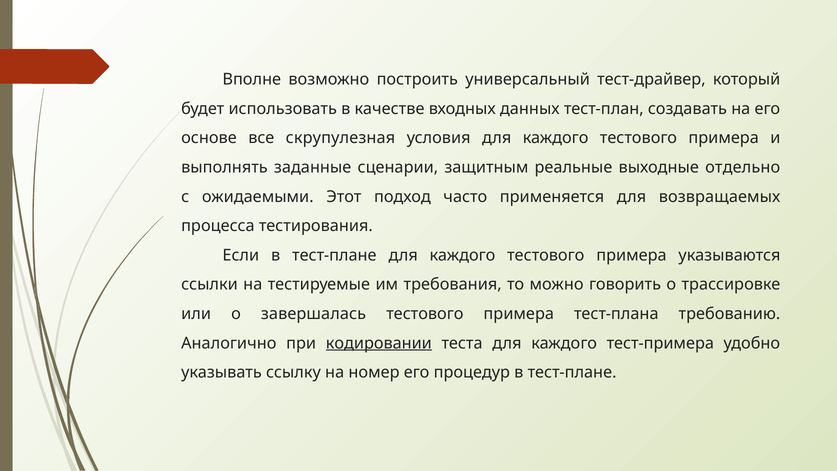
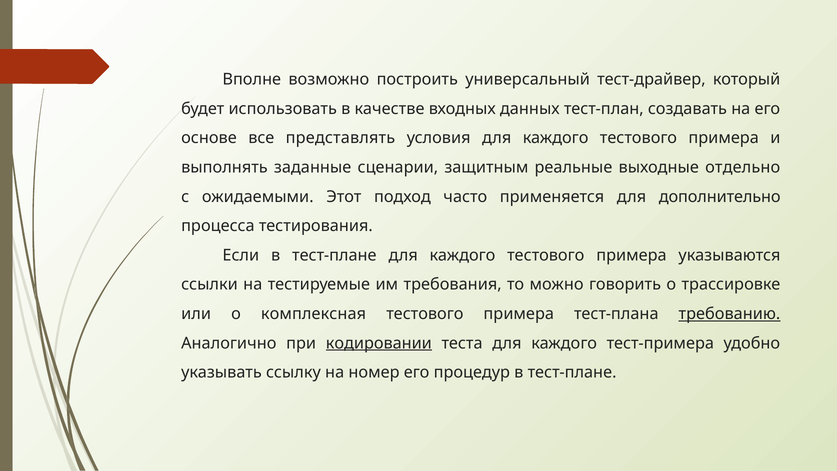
скрупулезная: скрупулезная -> представлять (340, 138)
возвращаемых: возвращаемых -> дополнительно (720, 197)
завершалась: завершалась -> комплексная (314, 314)
требованию underline: none -> present (729, 314)
